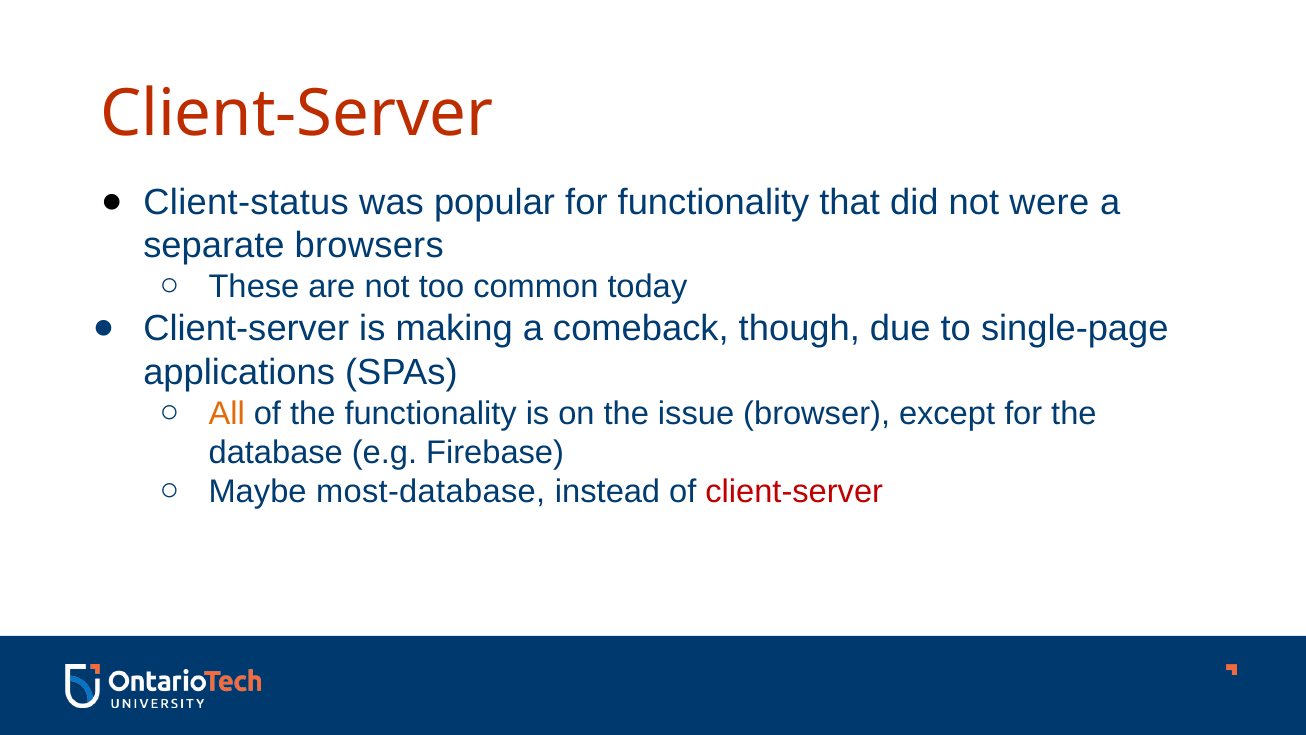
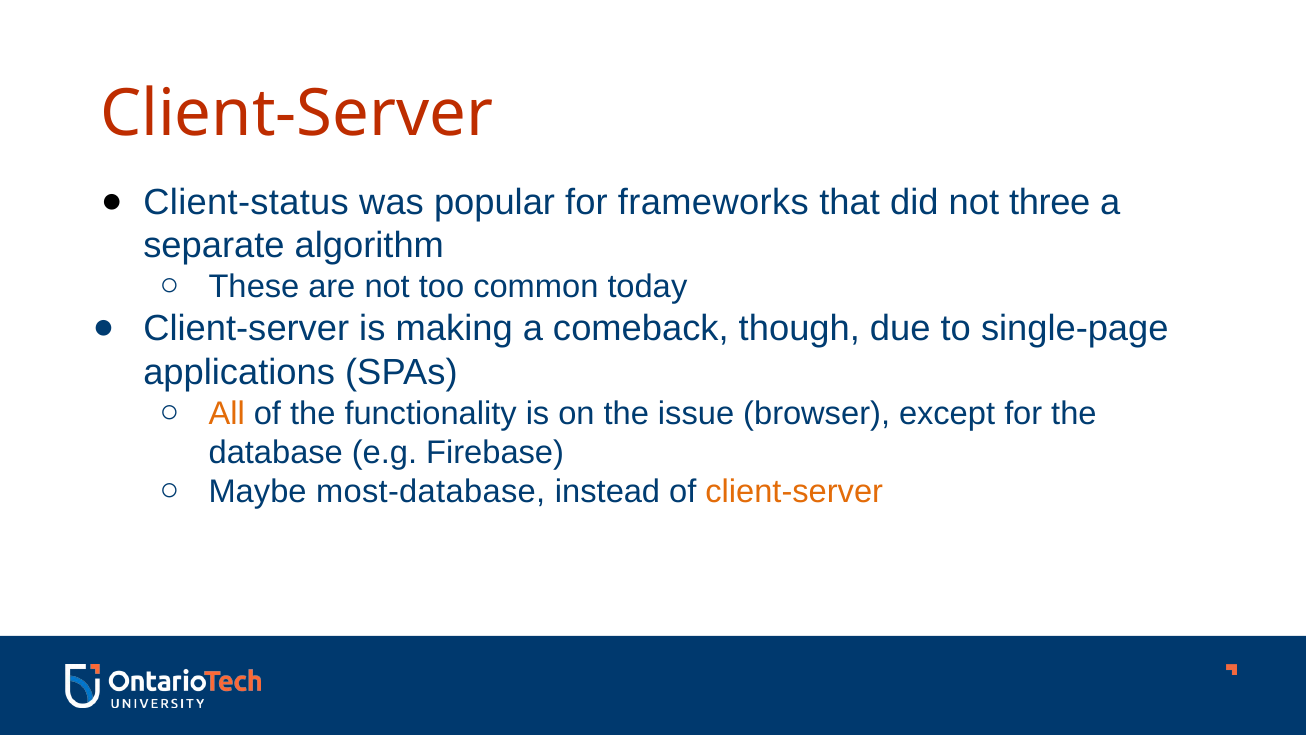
for functionality: functionality -> frameworks (713, 202)
were: were -> three (1050, 202)
browsers: browsers -> algorithm (369, 246)
client-server colour: red -> orange (794, 491)
